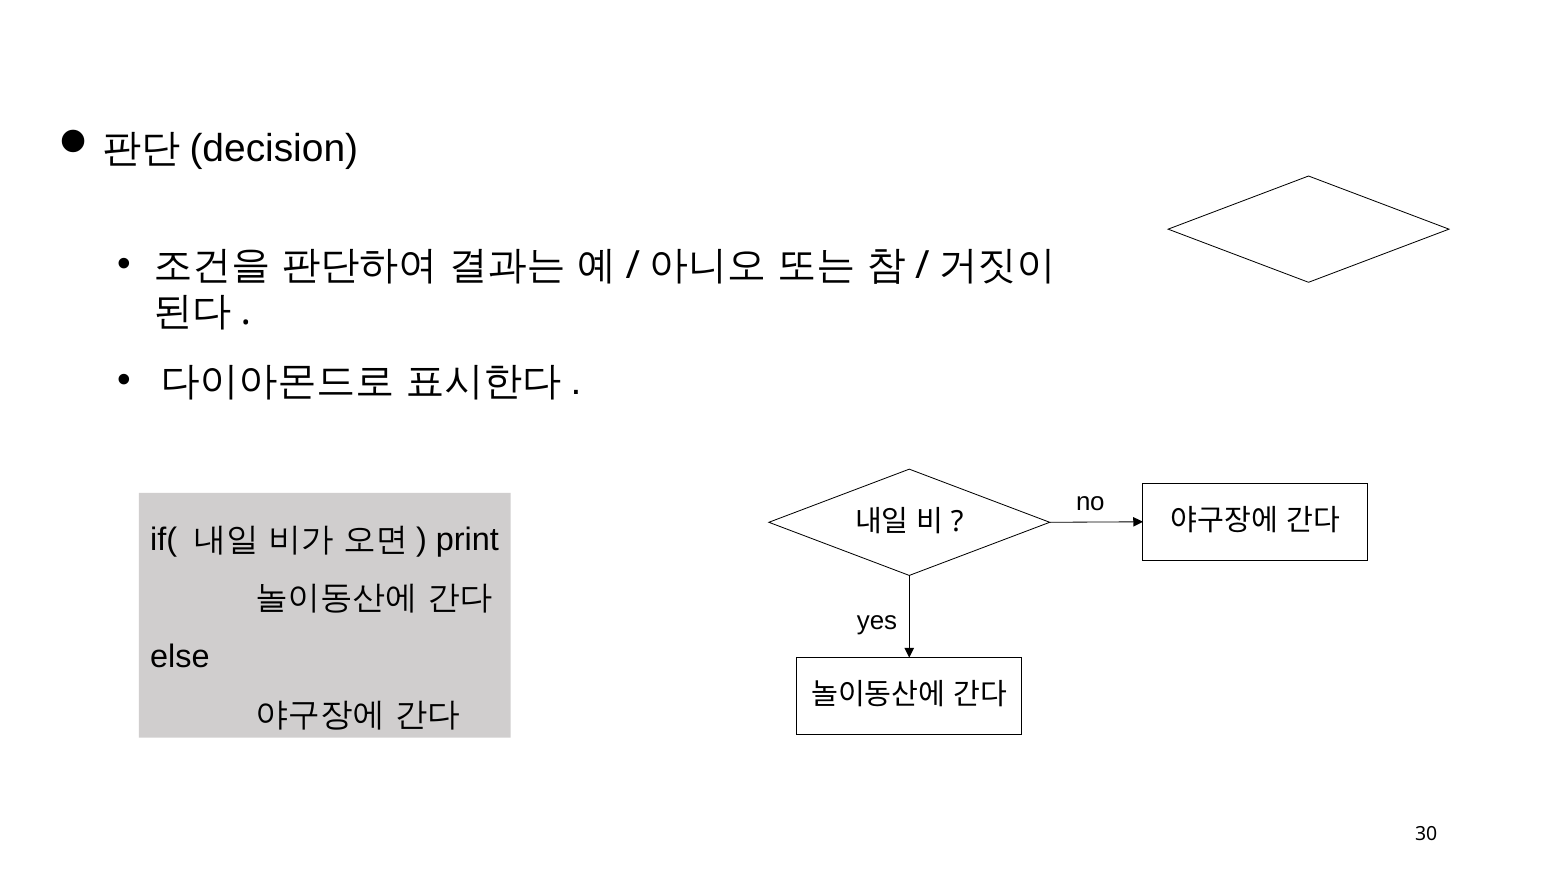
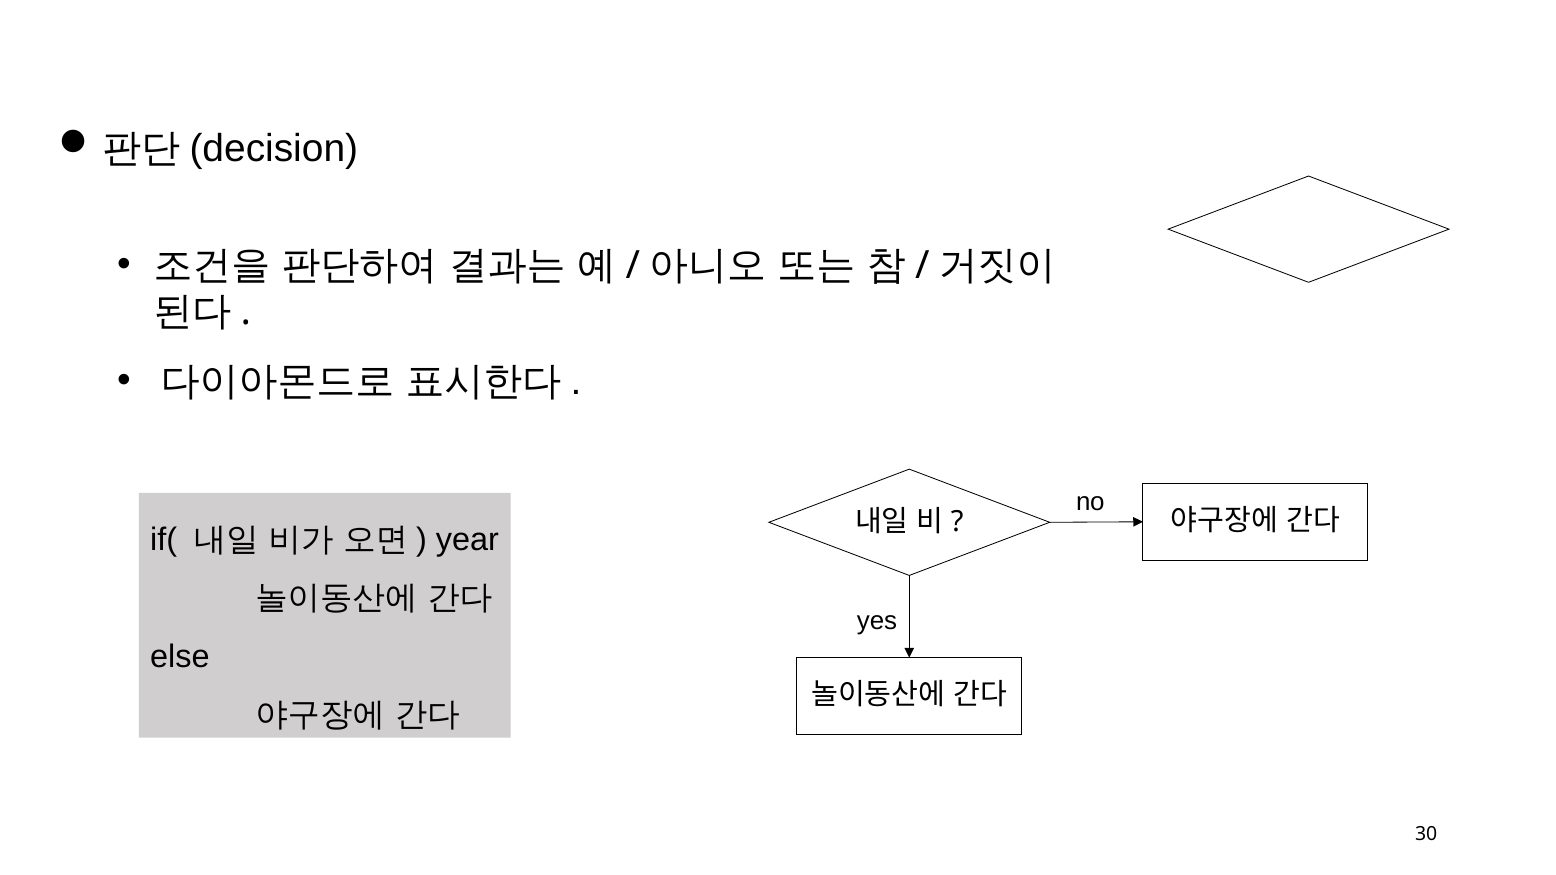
print: print -> year (467, 540)
